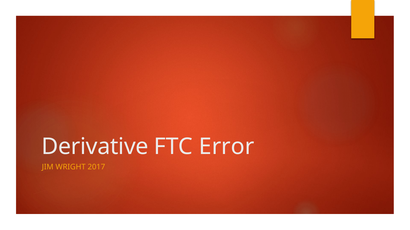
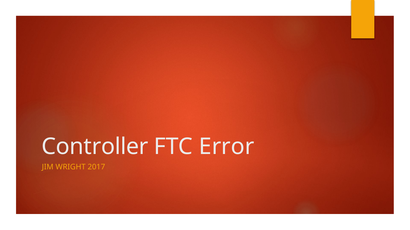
Derivative: Derivative -> Controller (95, 147)
